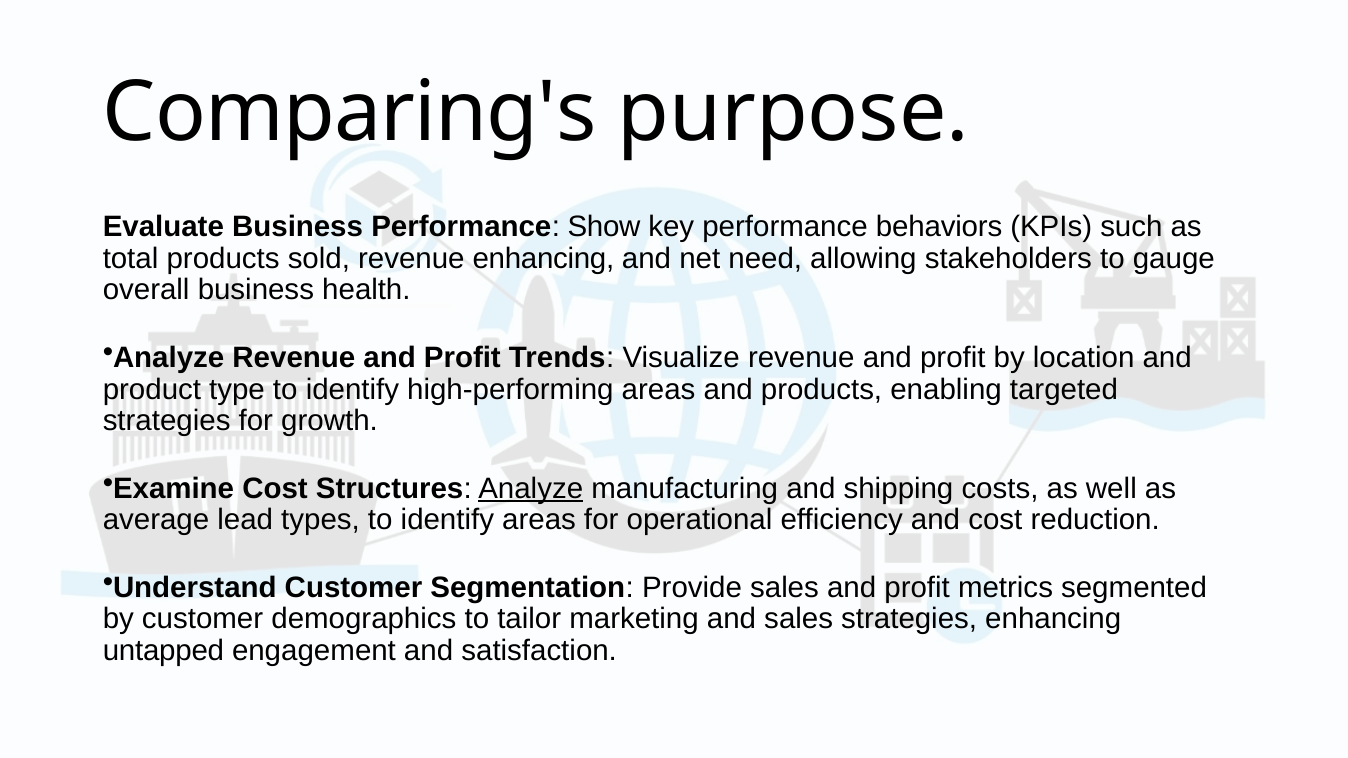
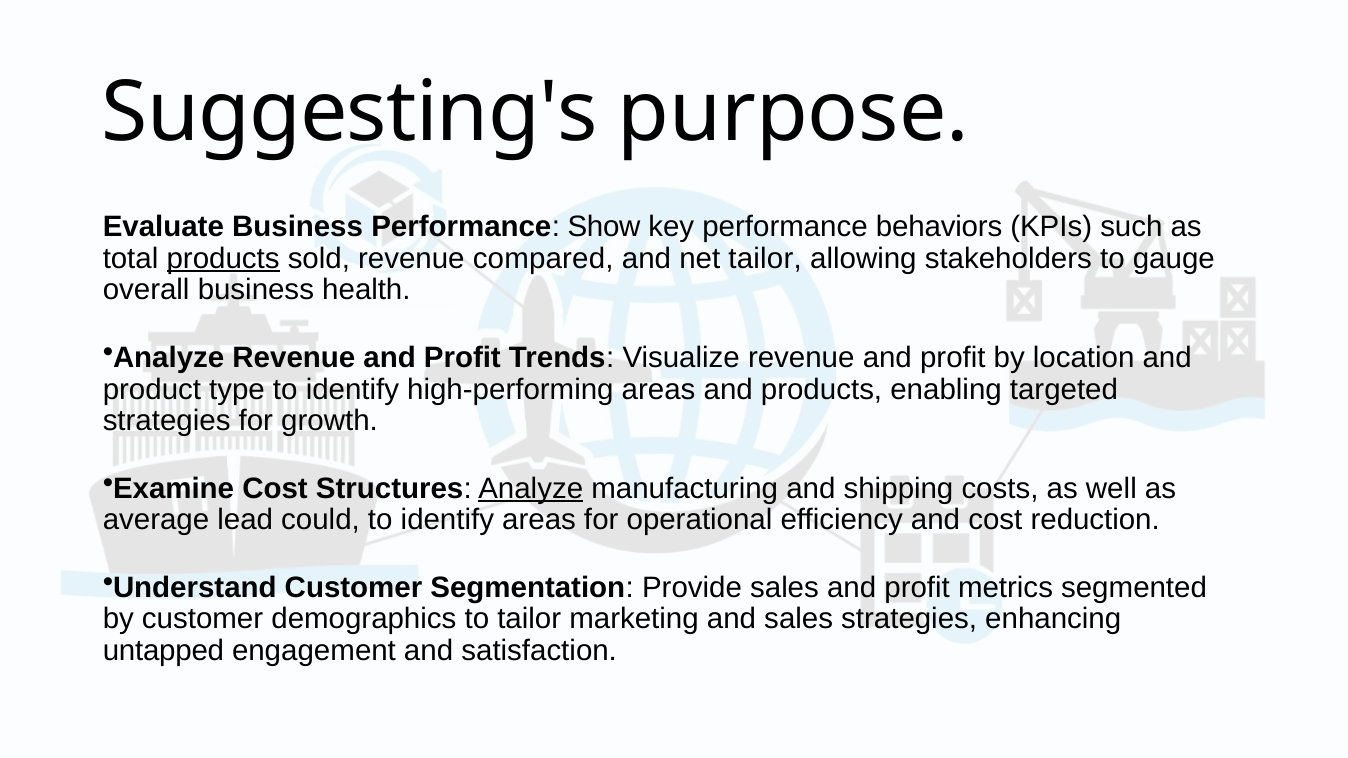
Comparing's: Comparing's -> Suggesting's (350, 113)
products underline: none -> present (223, 258)
revenue enhancing: enhancing -> compared (543, 258)
net need: need -> tailor (765, 258)
types: types -> could (321, 520)
